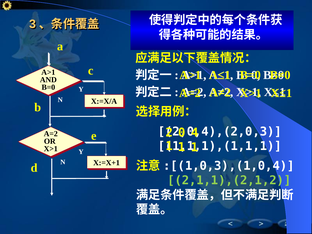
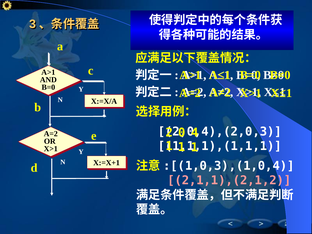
2,1,1),(2,1,2 colour: light green -> pink (229, 180)
